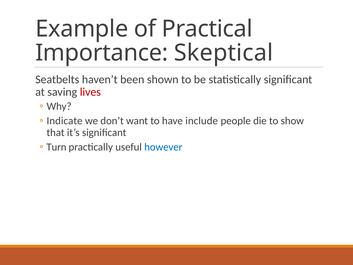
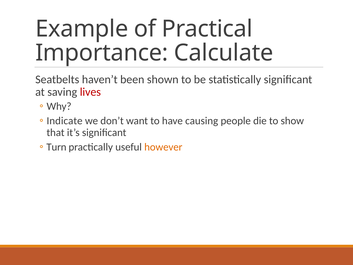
Skeptical: Skeptical -> Calculate (224, 53)
include: include -> causing (202, 121)
however colour: blue -> orange (163, 147)
